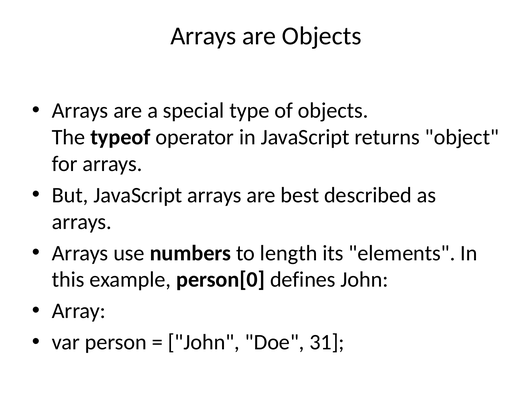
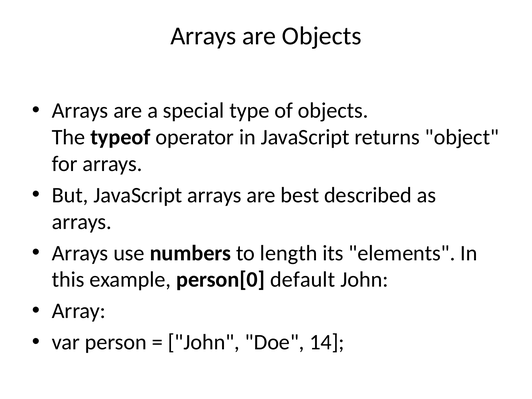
defines: defines -> default (303, 280)
31: 31 -> 14 (327, 342)
